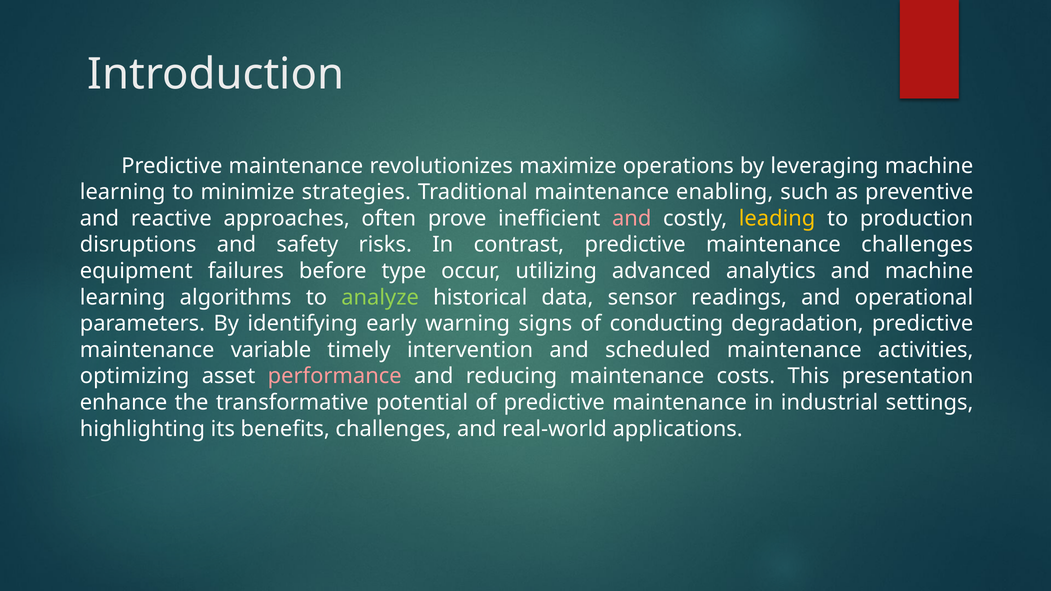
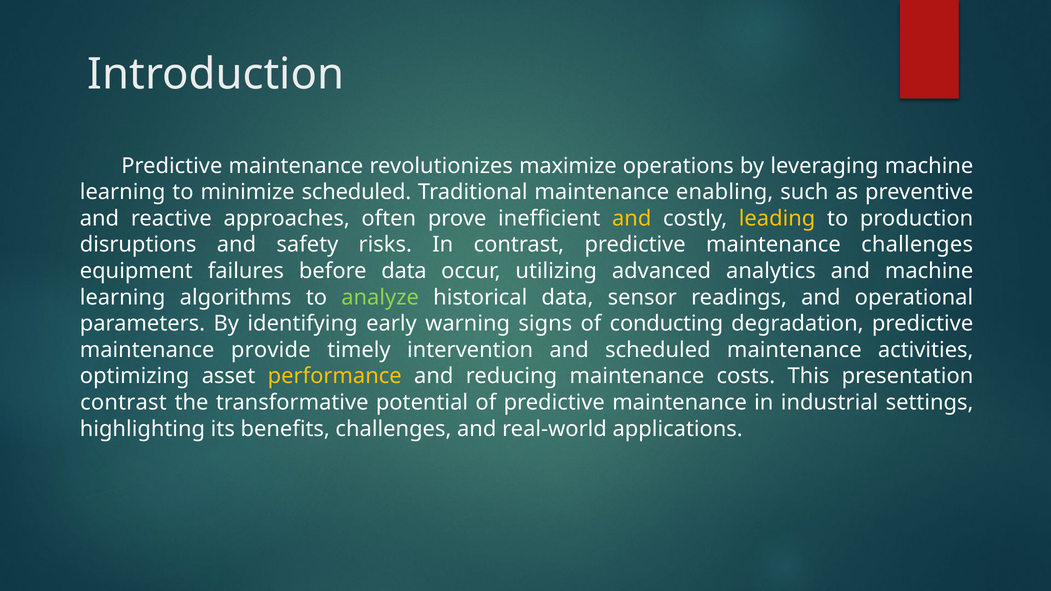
minimize strategies: strategies -> scheduled (356, 192)
and colour: pink -> yellow (632, 218)
before type: type -> data (404, 271)
variable: variable -> provide (271, 350)
performance colour: pink -> yellow (335, 376)
enhance: enhance -> contrast (123, 403)
